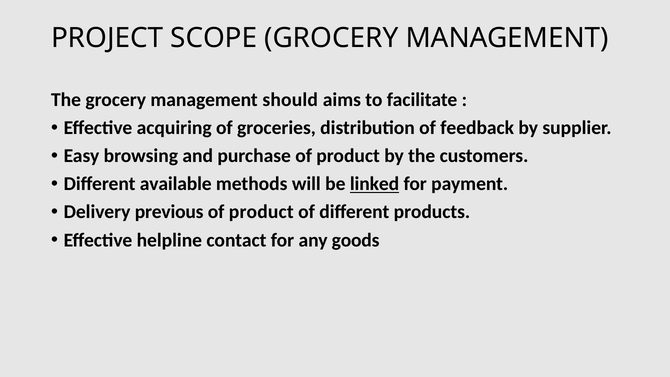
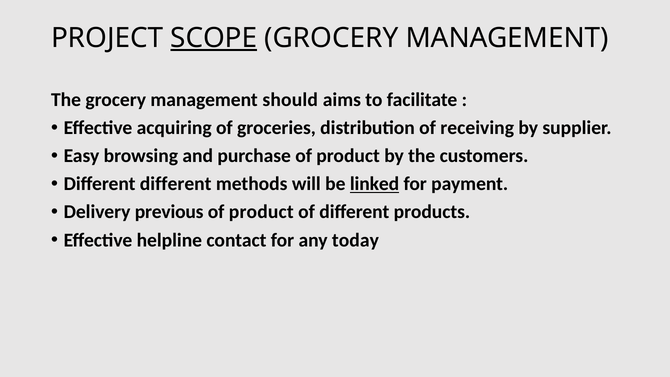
SCOPE underline: none -> present (214, 38)
feedback: feedback -> receiving (477, 128)
Different available: available -> different (176, 184)
goods: goods -> today (355, 240)
